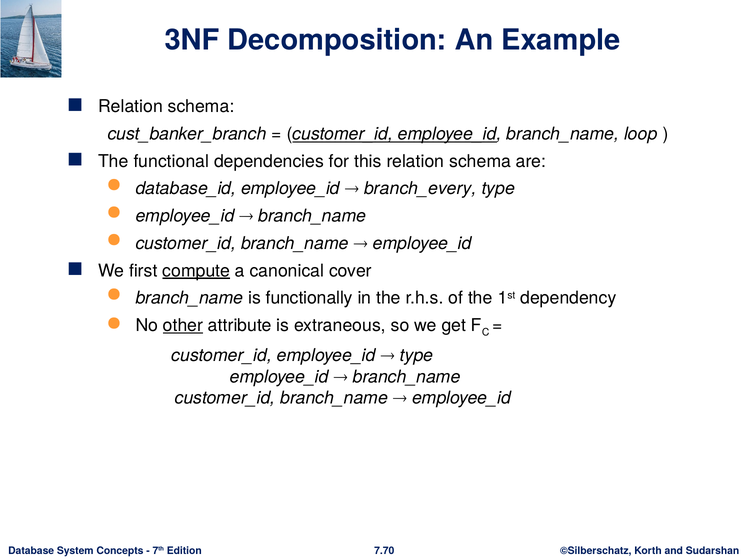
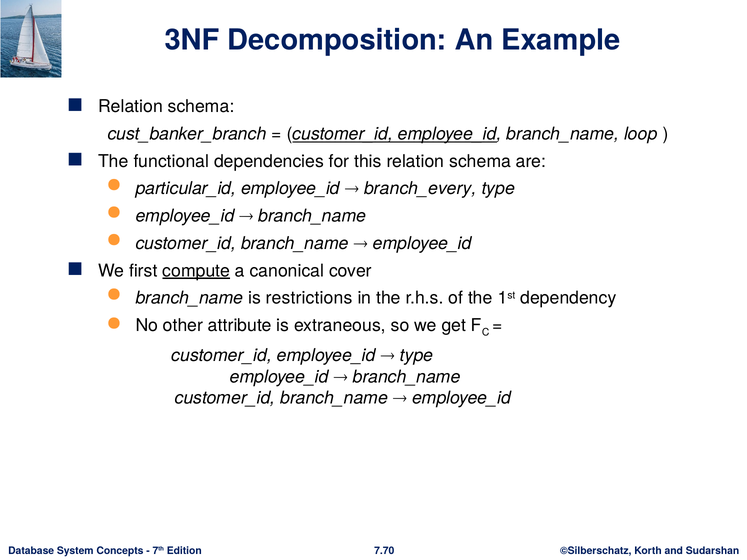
database_id: database_id -> particular_id (186, 189)
functionally: functionally -> restrictions (309, 298)
other underline: present -> none (183, 326)
